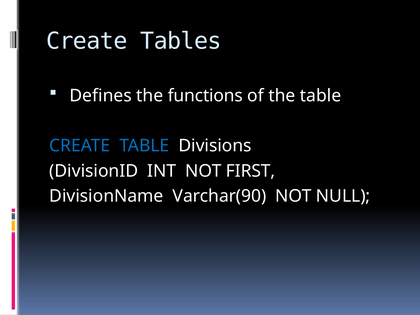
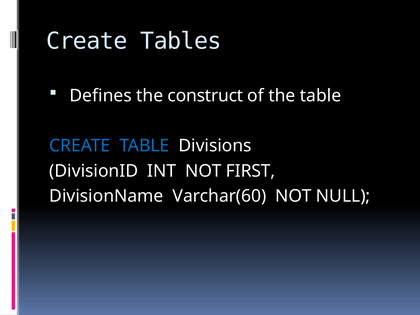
functions: functions -> construct (205, 96)
Varchar(90: Varchar(90 -> Varchar(60 (219, 196)
